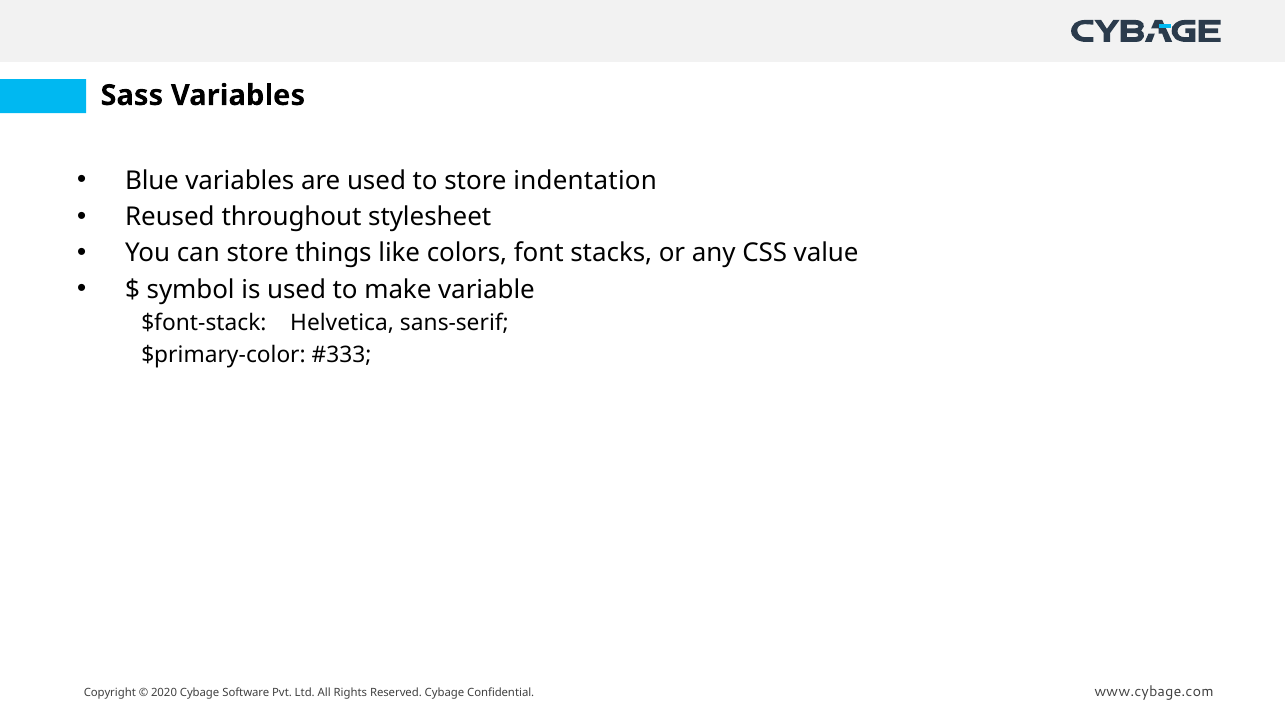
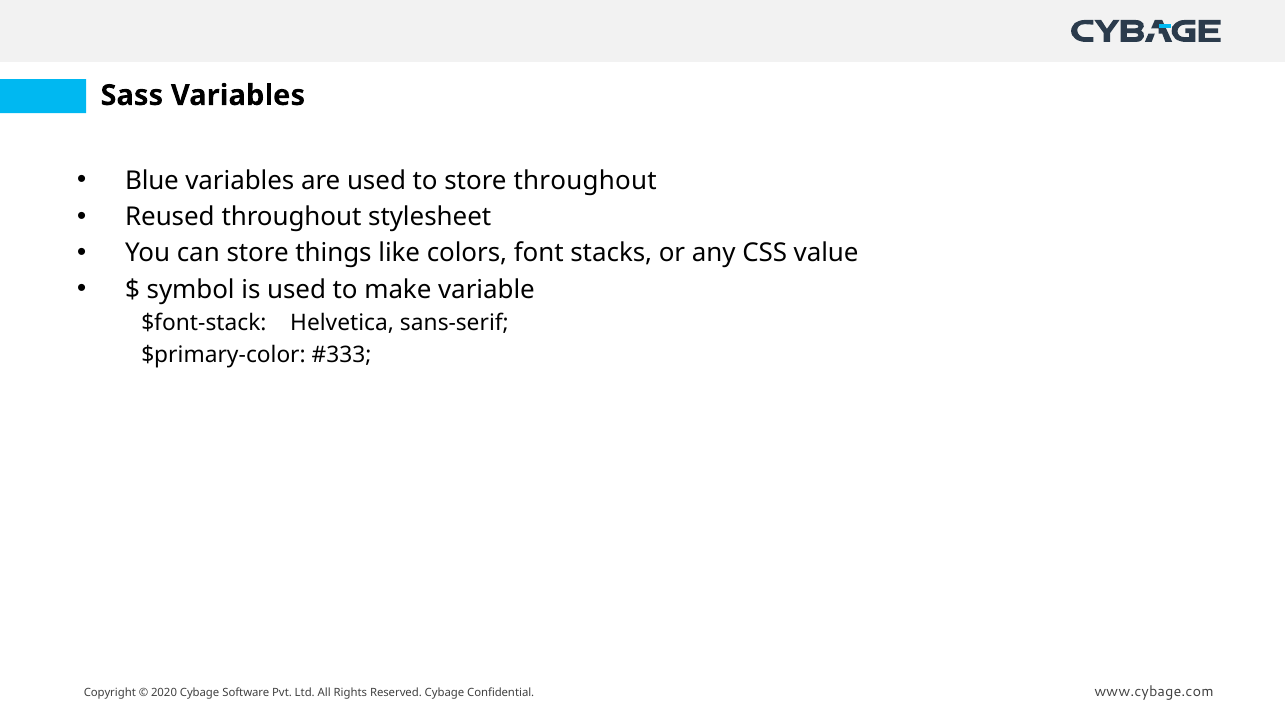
store indentation: indentation -> throughout (585, 181)
